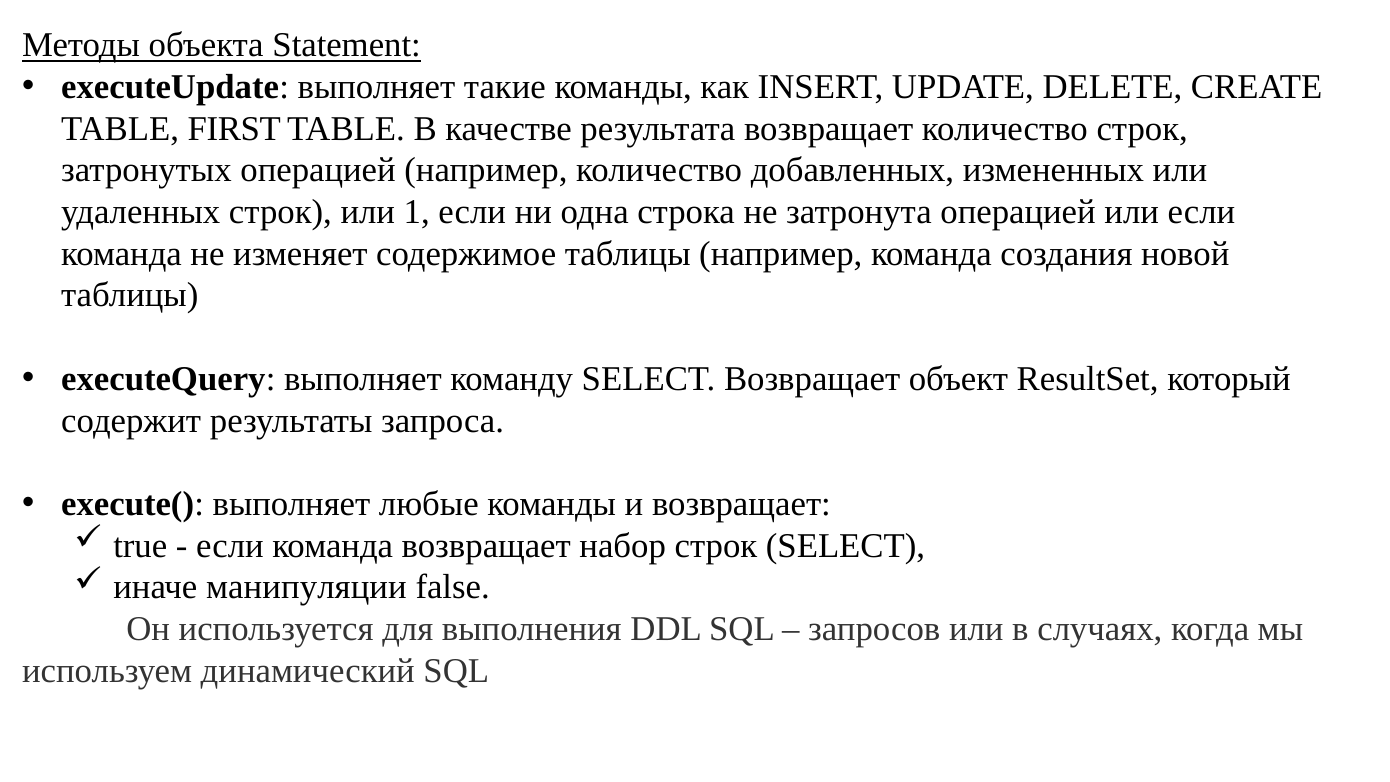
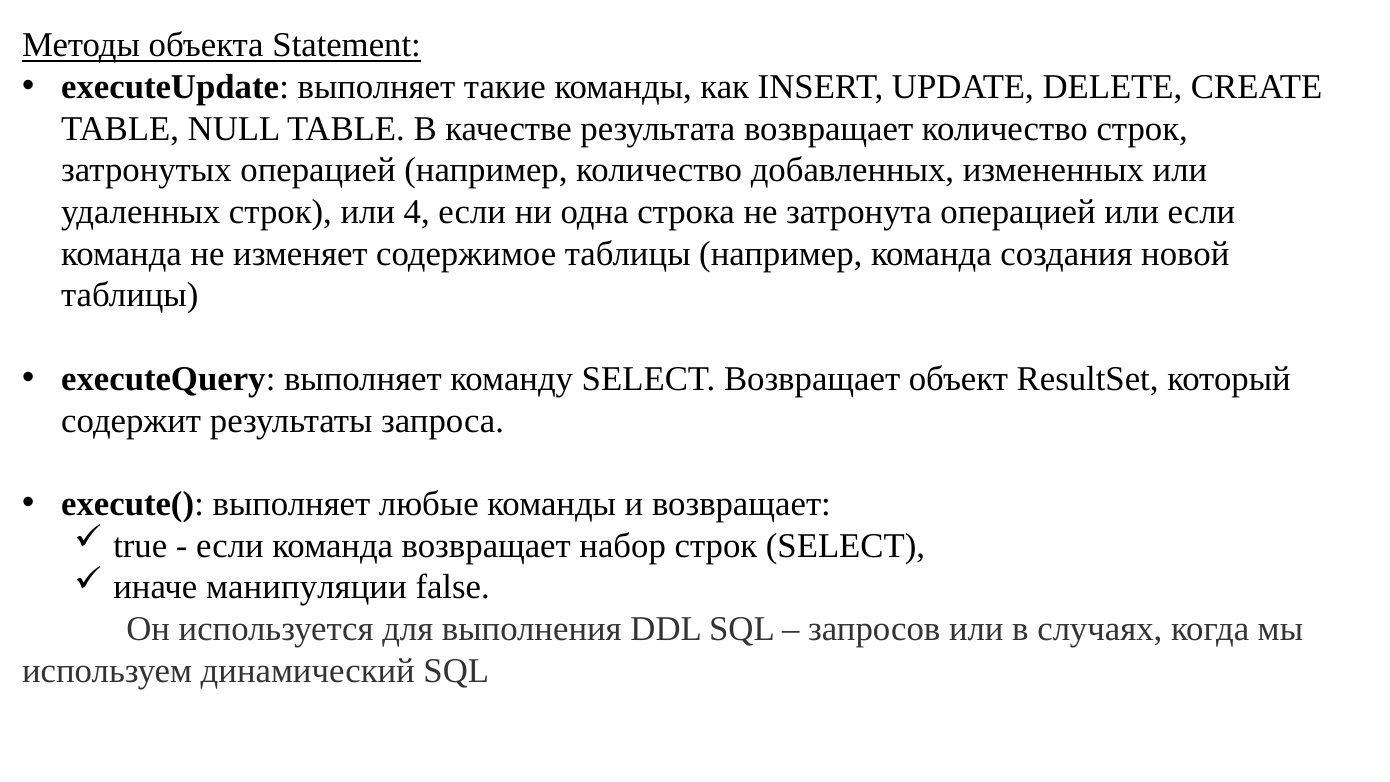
FIRST: FIRST -> NULL (234, 129)
1: 1 -> 4 (417, 212)
